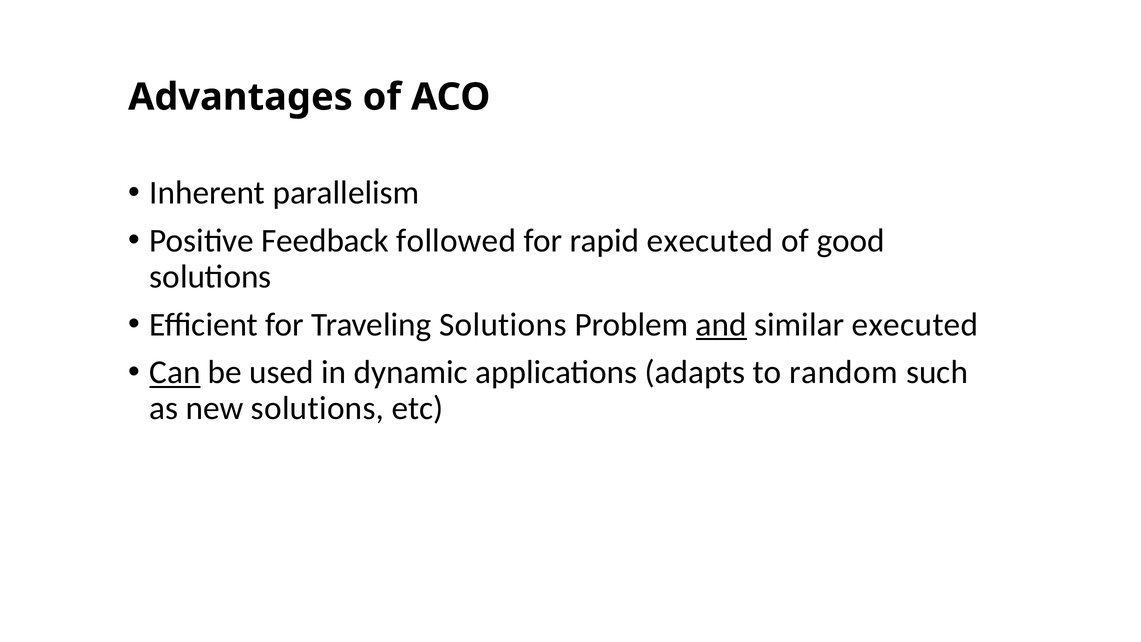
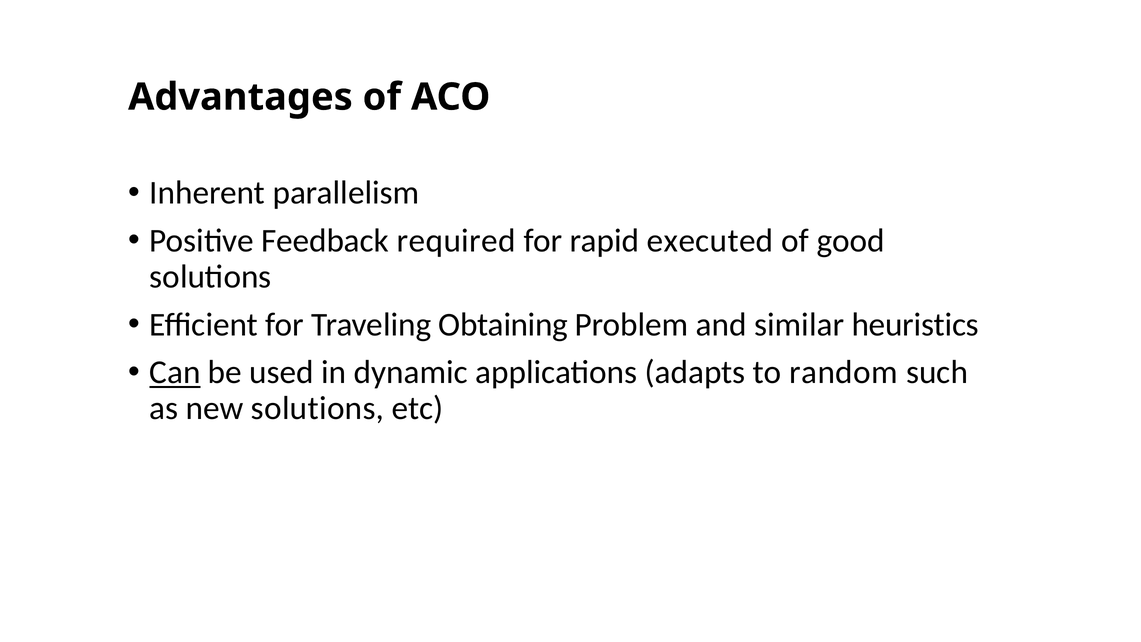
followed: followed -> required (456, 241)
Traveling Solutions: Solutions -> Obtaining (503, 325)
and underline: present -> none (721, 325)
similar executed: executed -> heuristics (915, 325)
